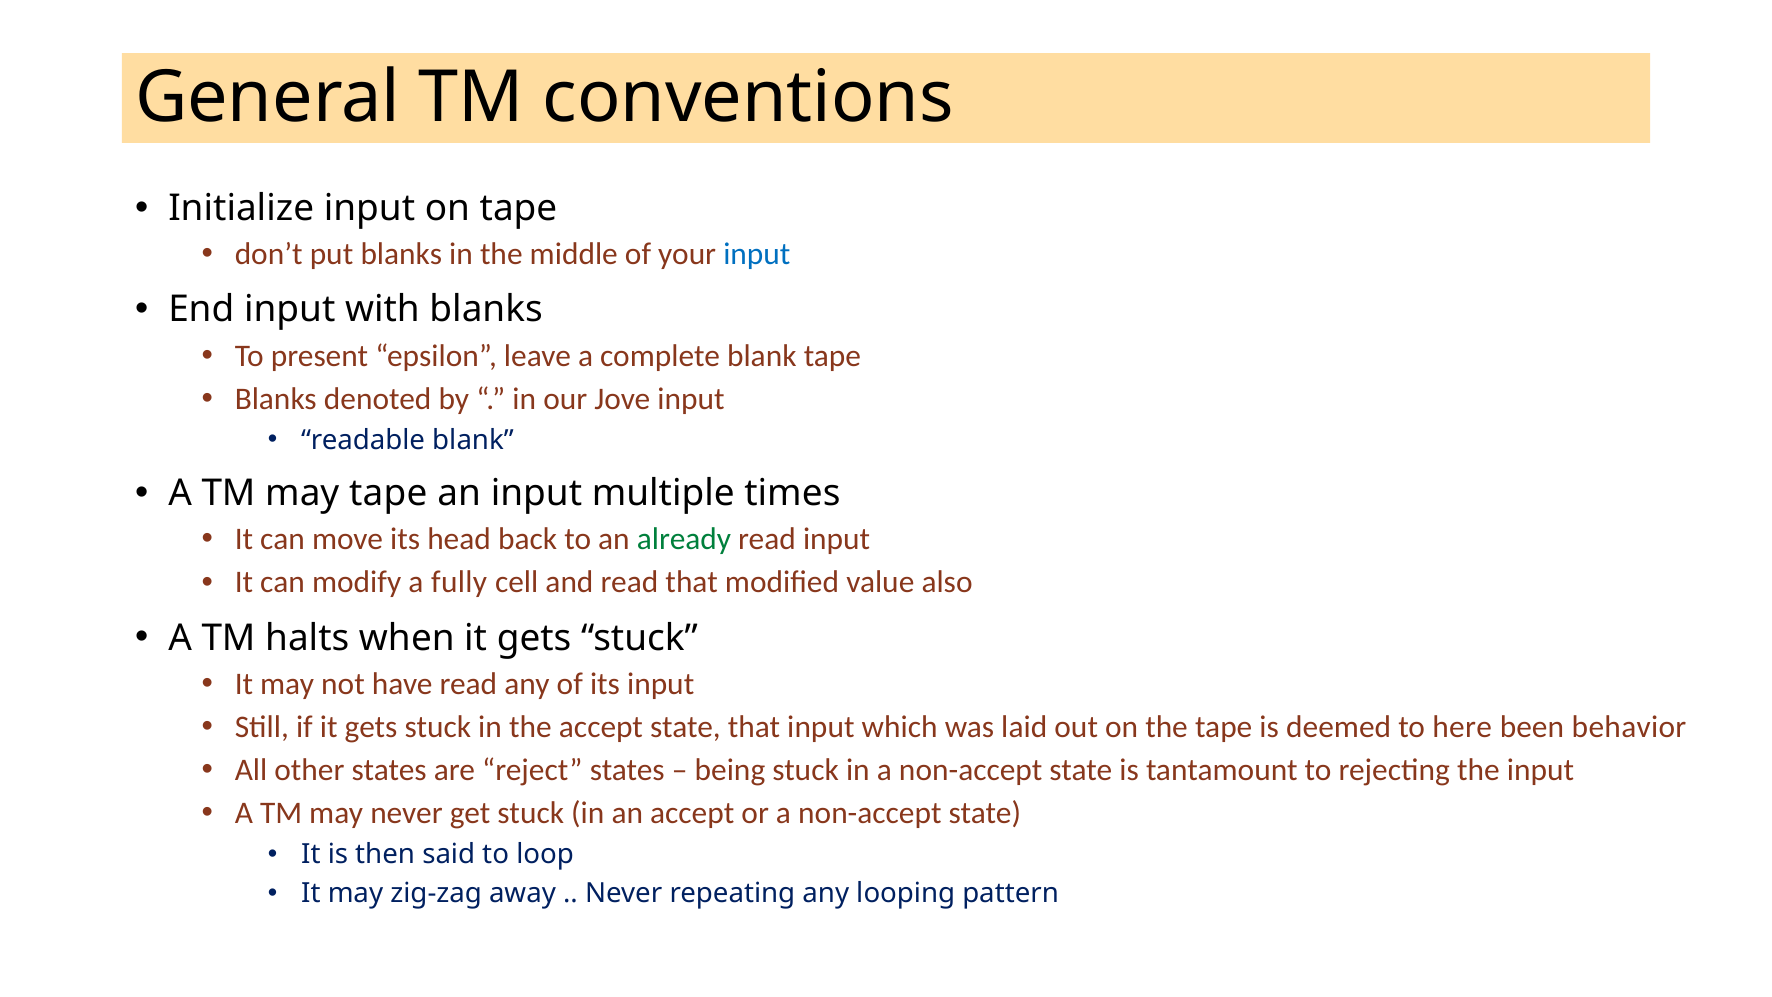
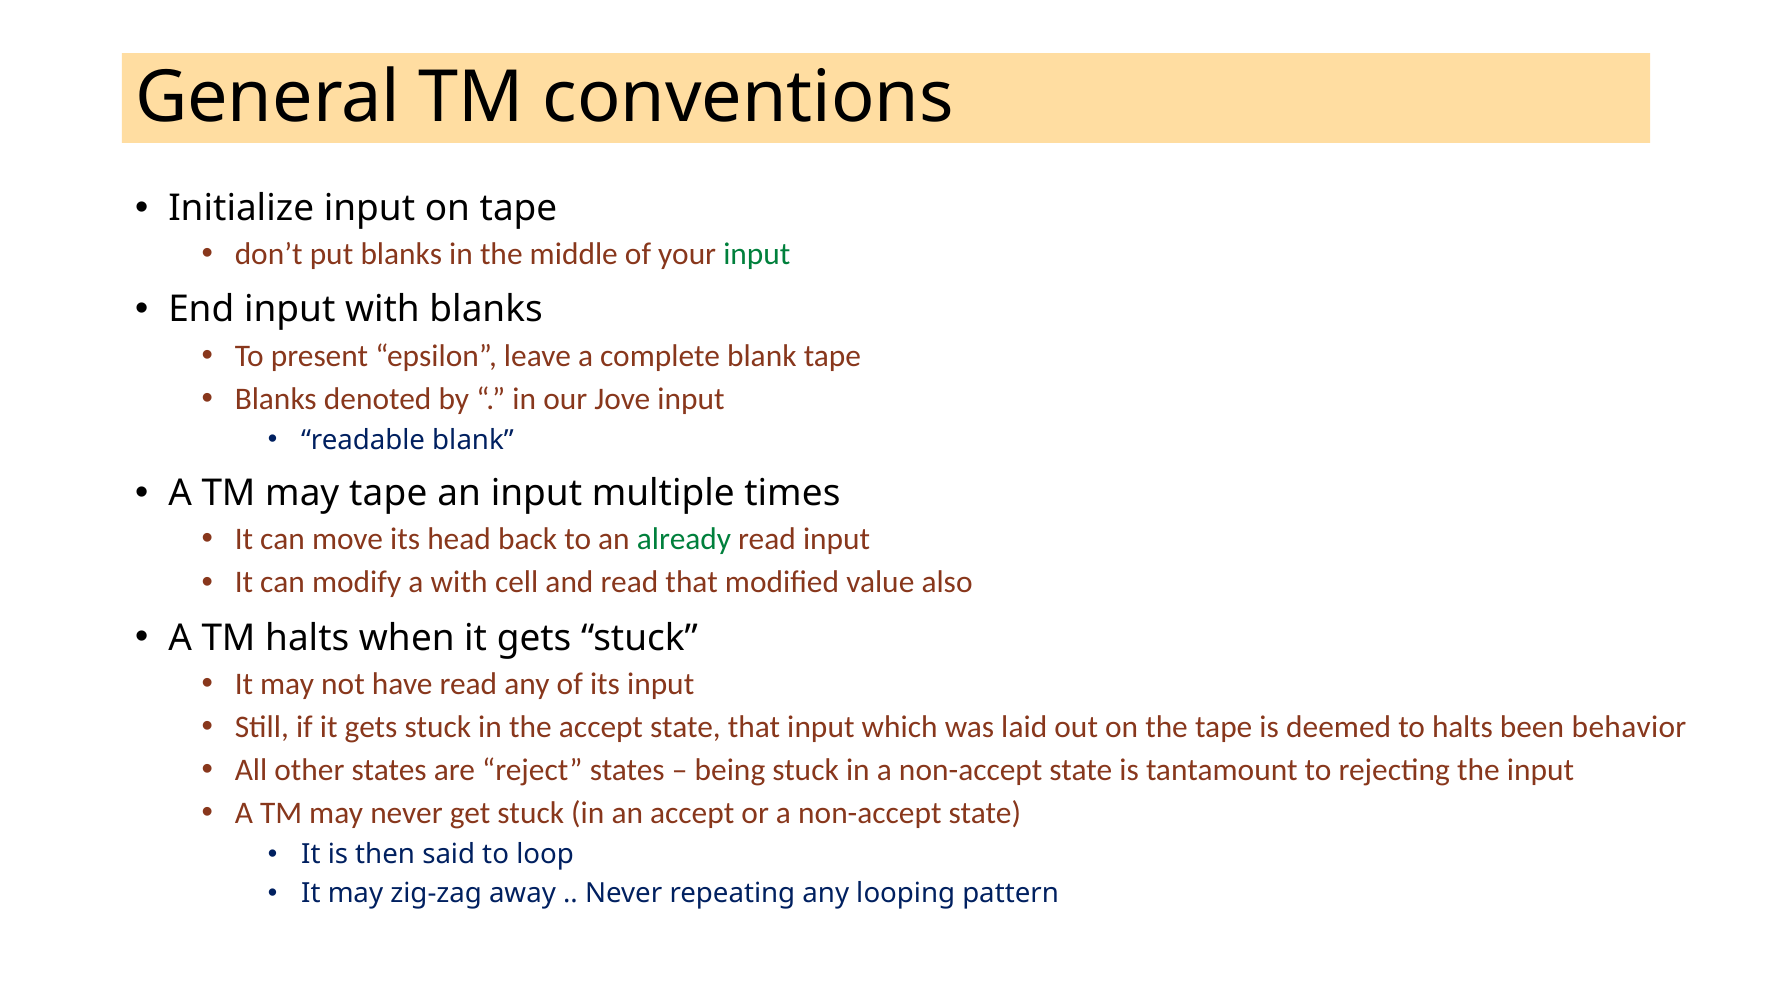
input colour: blue -> green (757, 254)
a fully: fully -> with (459, 582)
to here: here -> halts (1462, 727)
